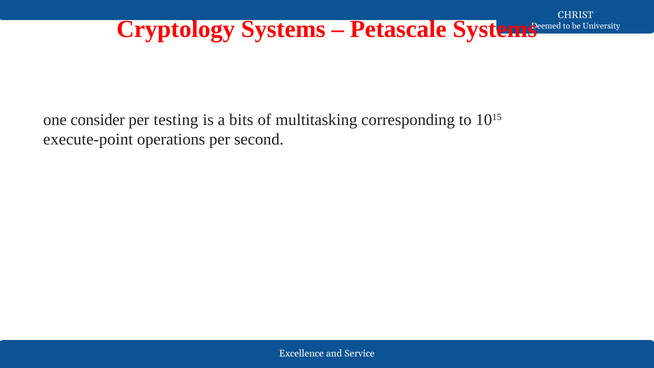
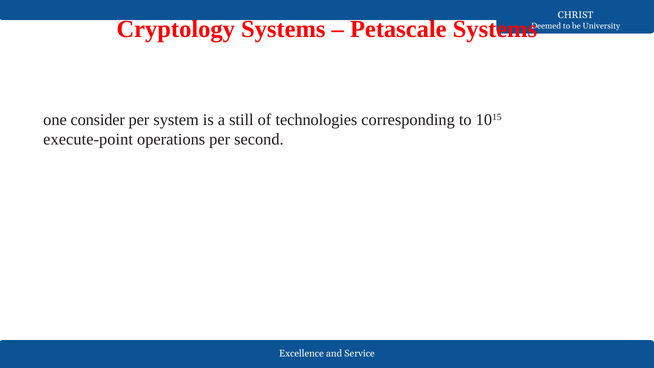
testing: testing -> system (176, 120)
bits: bits -> still (241, 120)
multitasking: multitasking -> technologies (316, 120)
